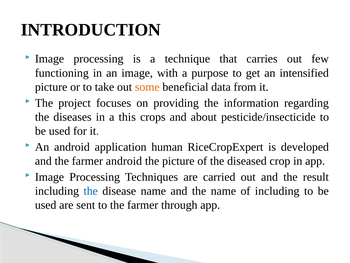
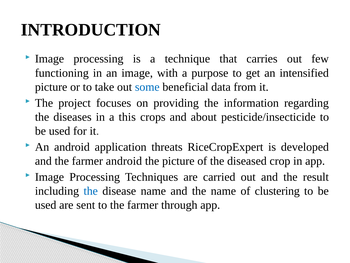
some colour: orange -> blue (147, 87)
human: human -> threats (167, 147)
of including: including -> clustering (277, 191)
